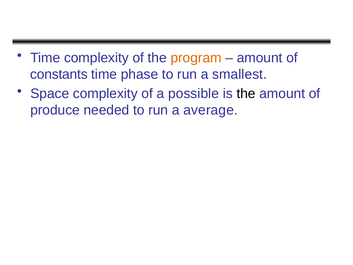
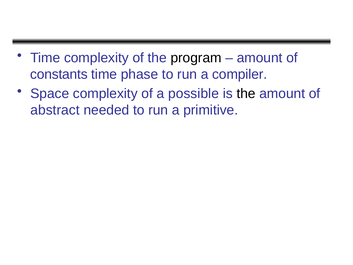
program colour: orange -> black (196, 58)
smallest: smallest -> compiler (240, 74)
produce: produce -> abstract (55, 110)
average: average -> primitive (211, 110)
